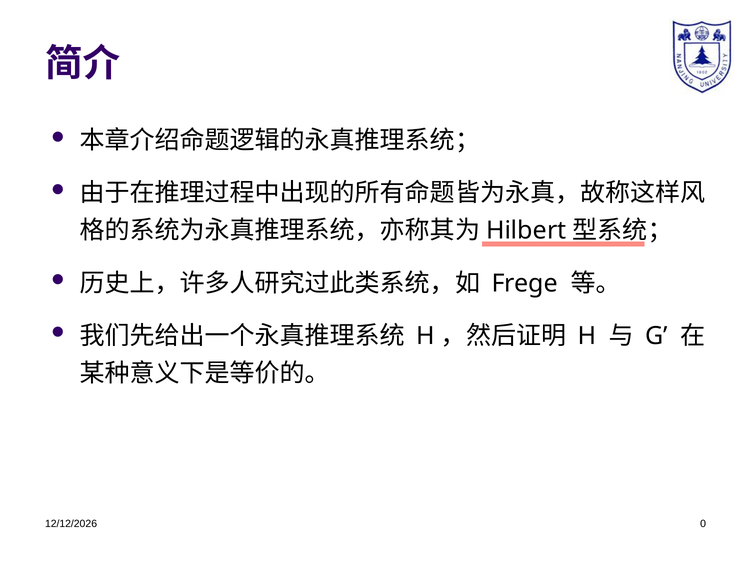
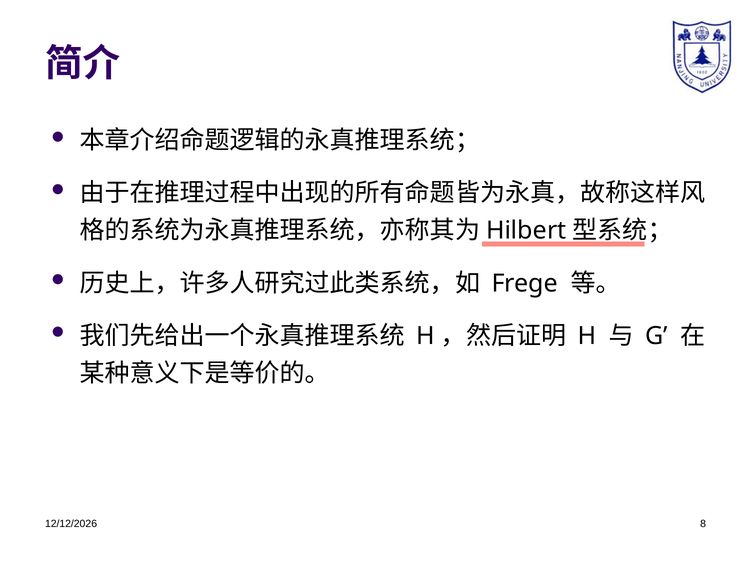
0: 0 -> 8 (703, 524)
